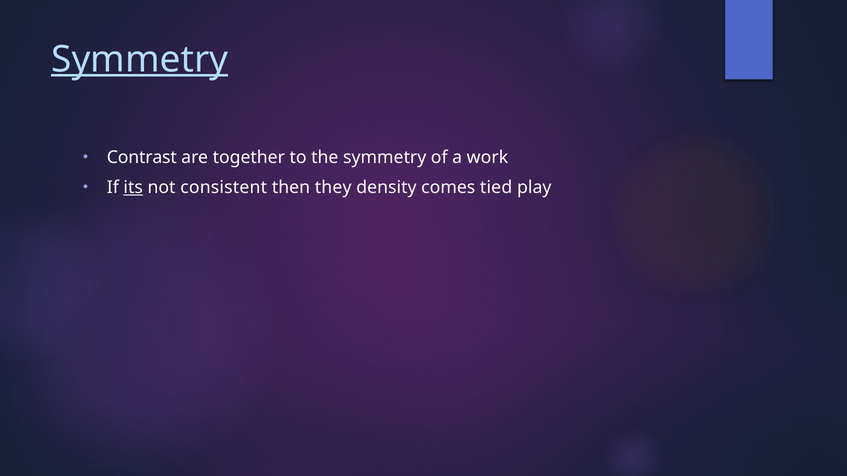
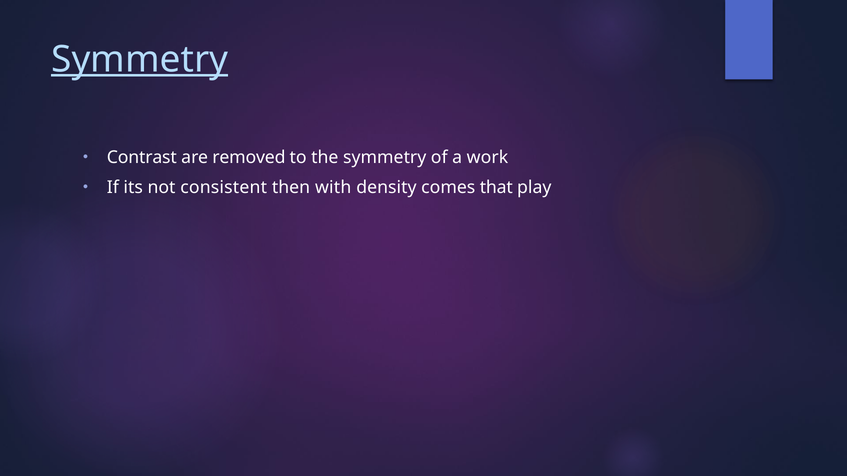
together: together -> removed (249, 158)
its underline: present -> none (133, 188)
they: they -> with (333, 188)
tied: tied -> that (496, 188)
